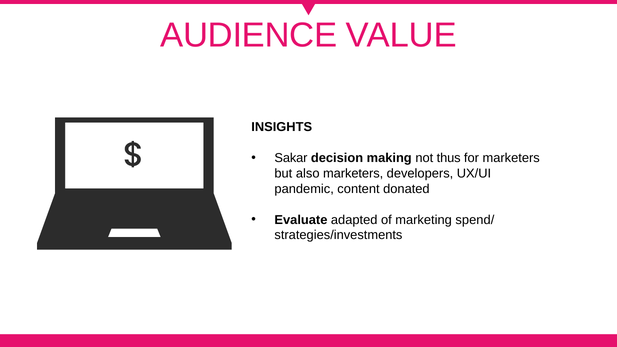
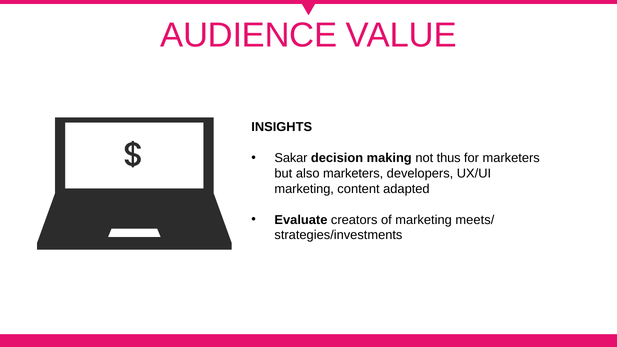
pandemic: pandemic -> marketing (304, 189)
donated: donated -> adapted (406, 189)
adapted: adapted -> creators (354, 220)
spend/: spend/ -> meets/ (475, 220)
